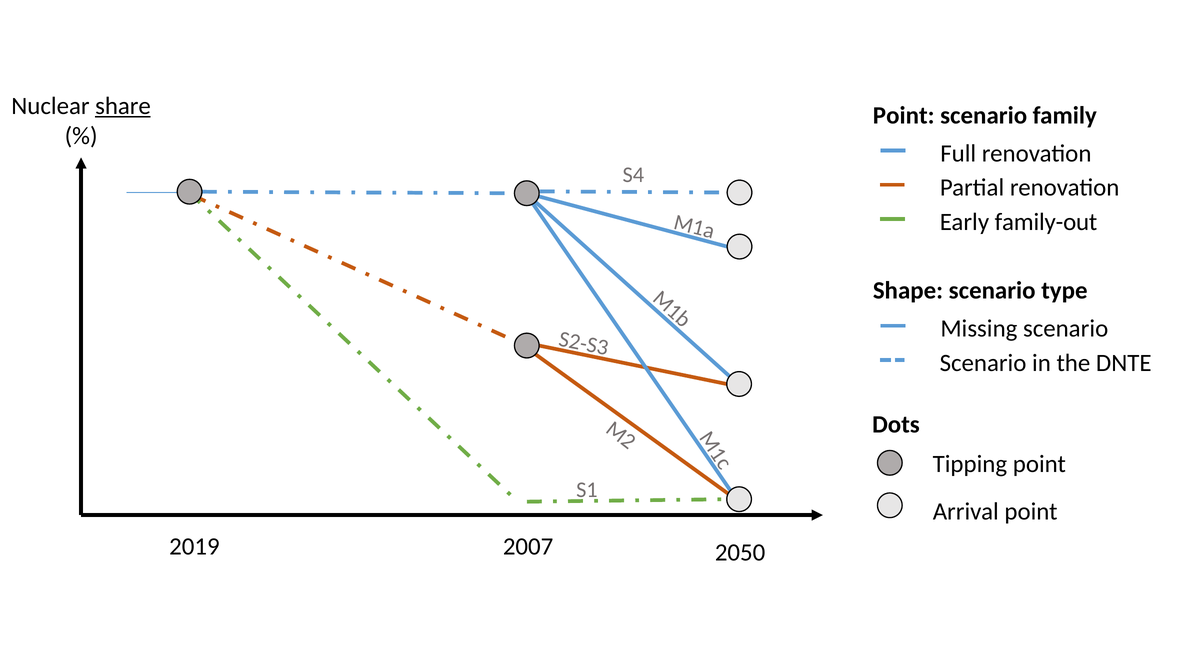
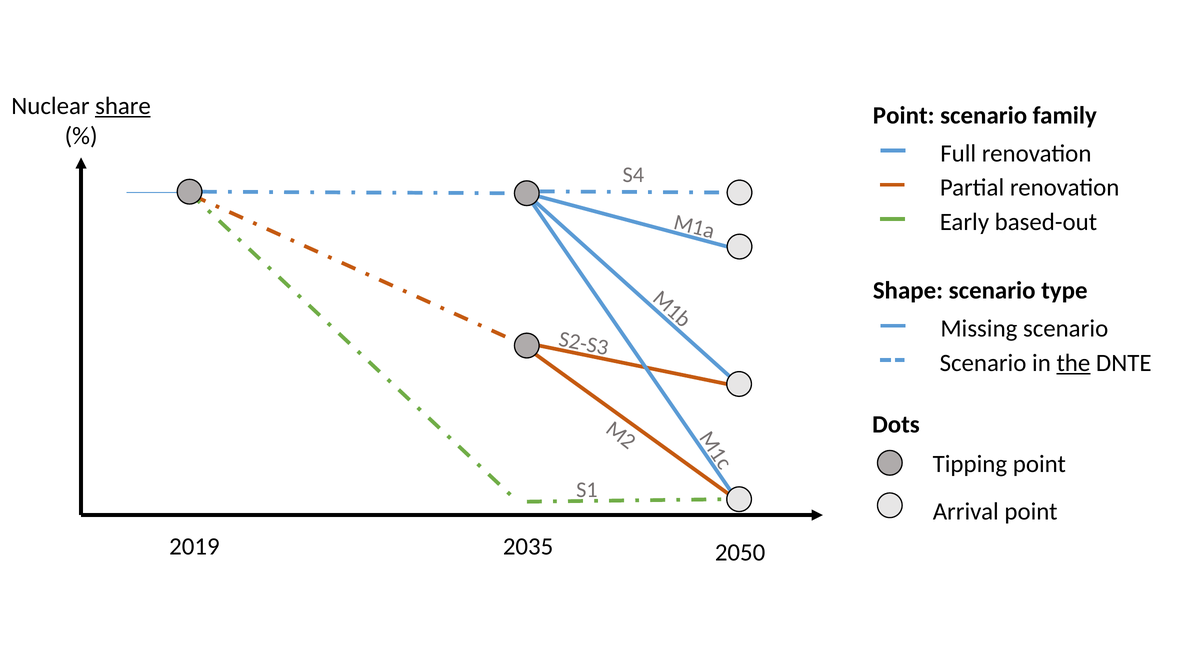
family-out: family-out -> based-out (1046, 222)
the underline: none -> present (1073, 363)
2007: 2007 -> 2035 (528, 546)
